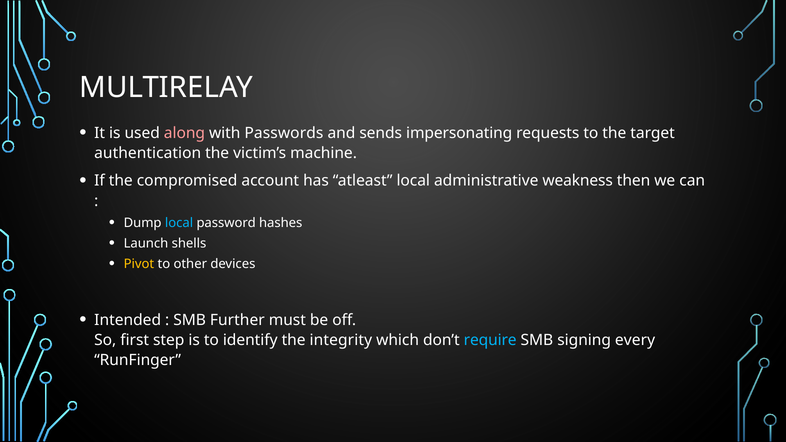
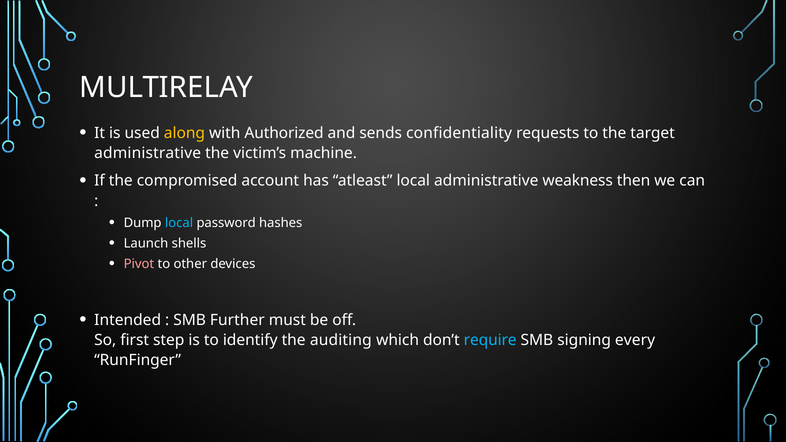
along colour: pink -> yellow (184, 133)
Passwords: Passwords -> Authorized (284, 133)
impersonating: impersonating -> confidentiality (459, 133)
authentication: authentication -> administrative (148, 153)
Pivot colour: yellow -> pink (139, 264)
integrity: integrity -> auditing (341, 340)
